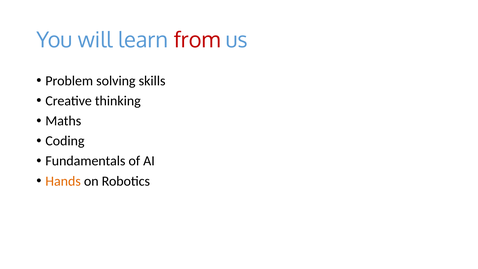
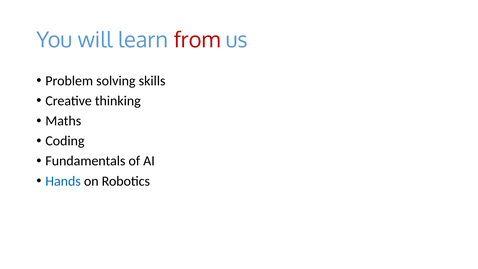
Hands colour: orange -> blue (63, 181)
